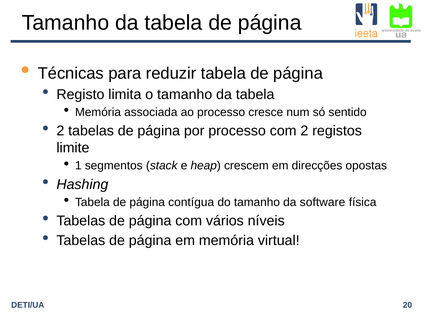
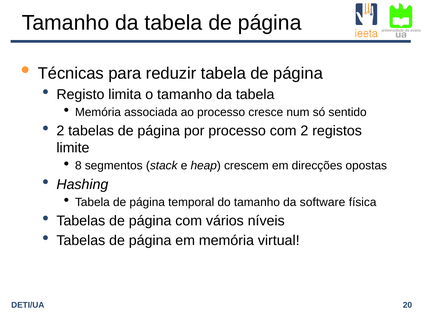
1: 1 -> 8 (78, 166)
contígua: contígua -> temporal (191, 202)
